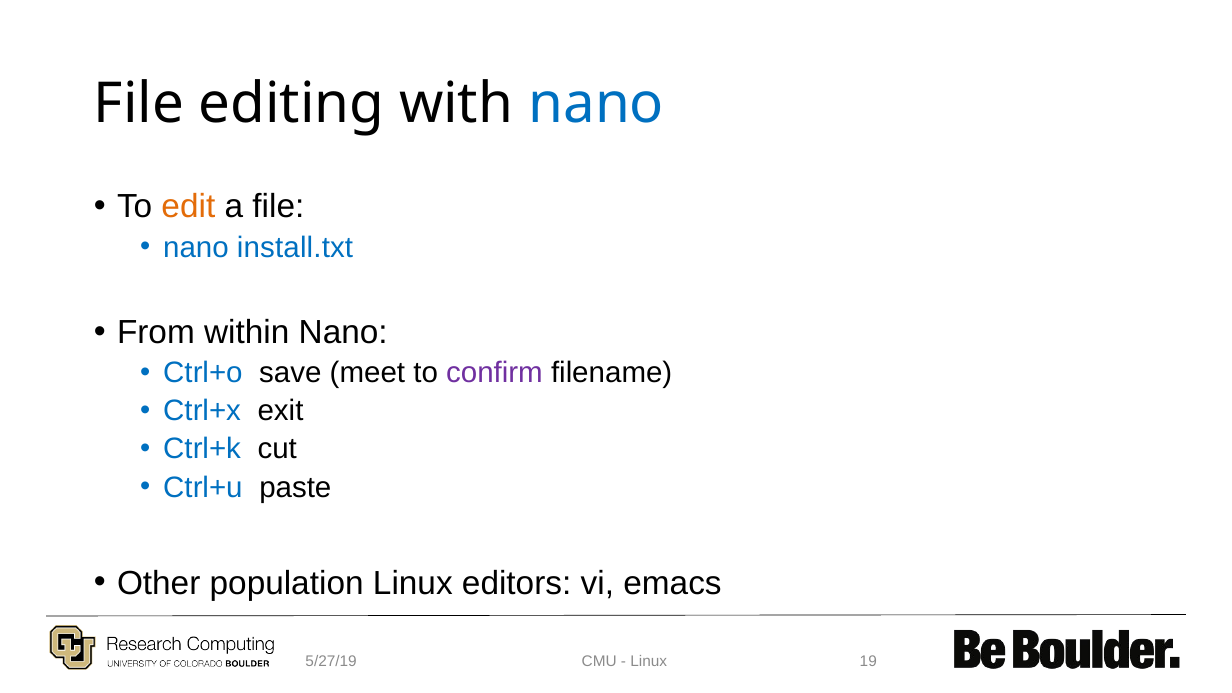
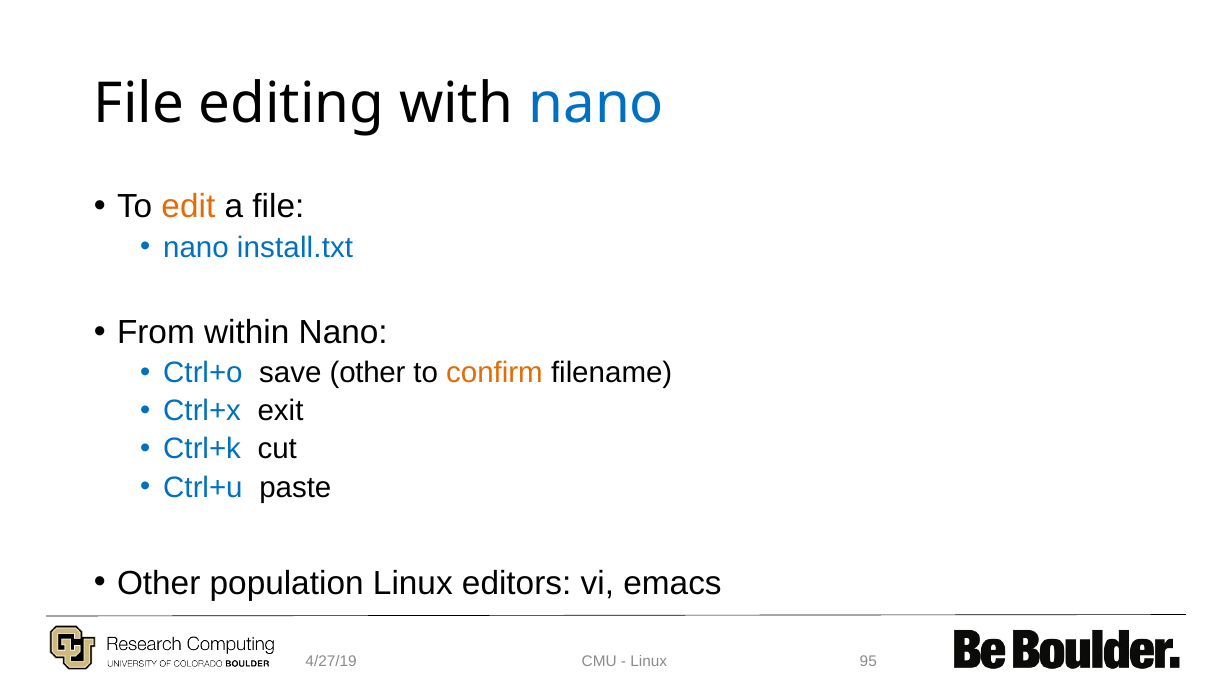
save meet: meet -> other (368, 373)
confirm colour: purple -> orange (494, 373)
5/27/19: 5/27/19 -> 4/27/19 (331, 662)
19: 19 -> 95 (868, 662)
